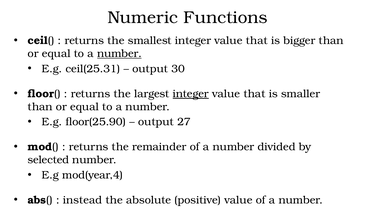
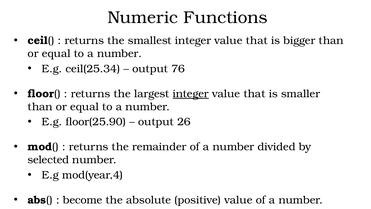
number underline: present -> none (119, 53)
ceil(25.31: ceil(25.31 -> ceil(25.34 (93, 69)
30: 30 -> 76 (178, 69)
27: 27 -> 26 (184, 122)
instead: instead -> become (83, 200)
